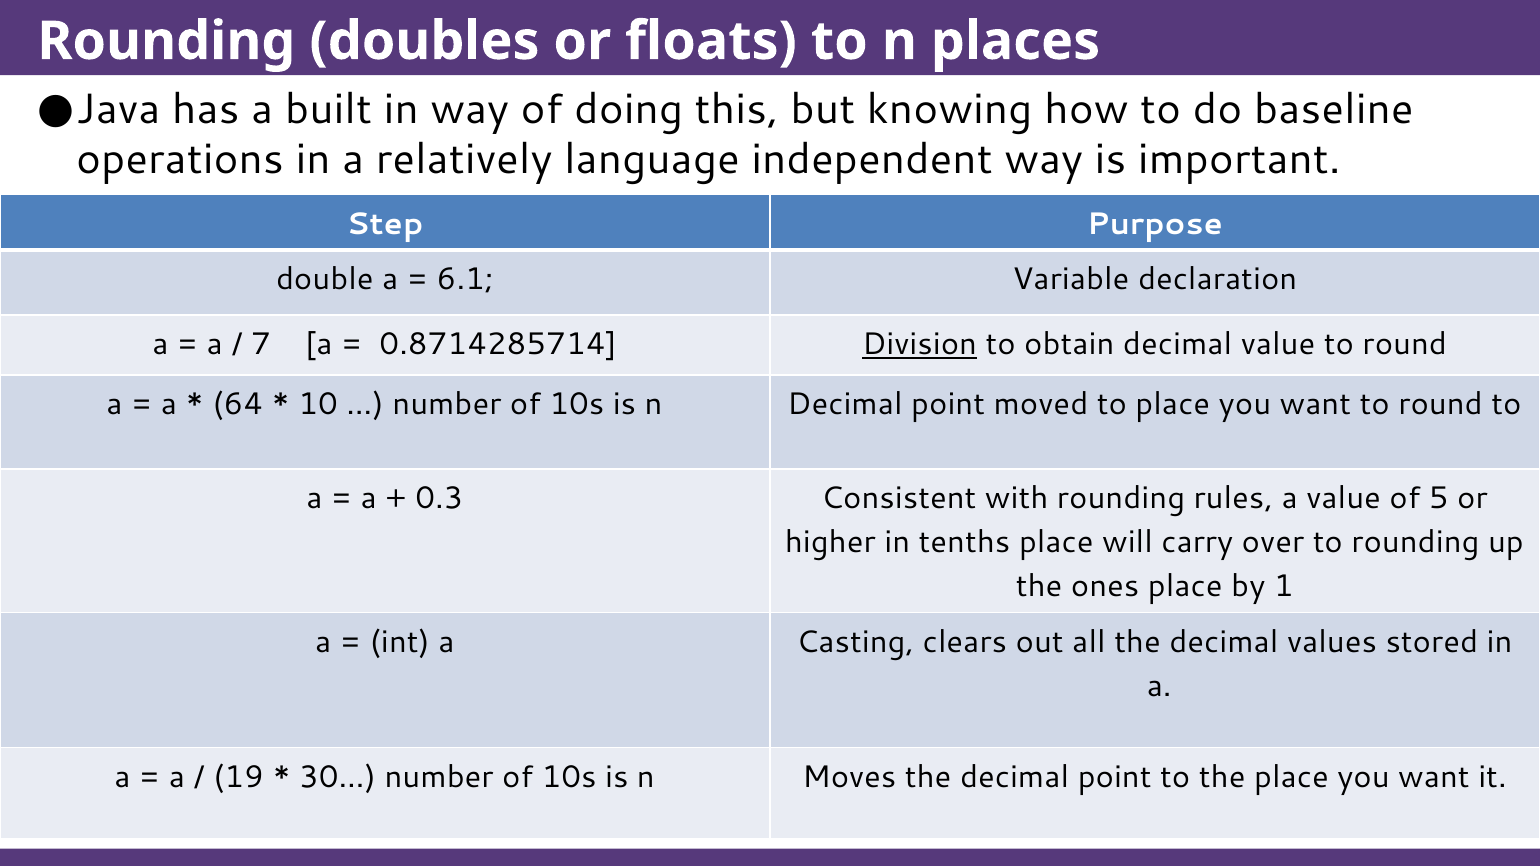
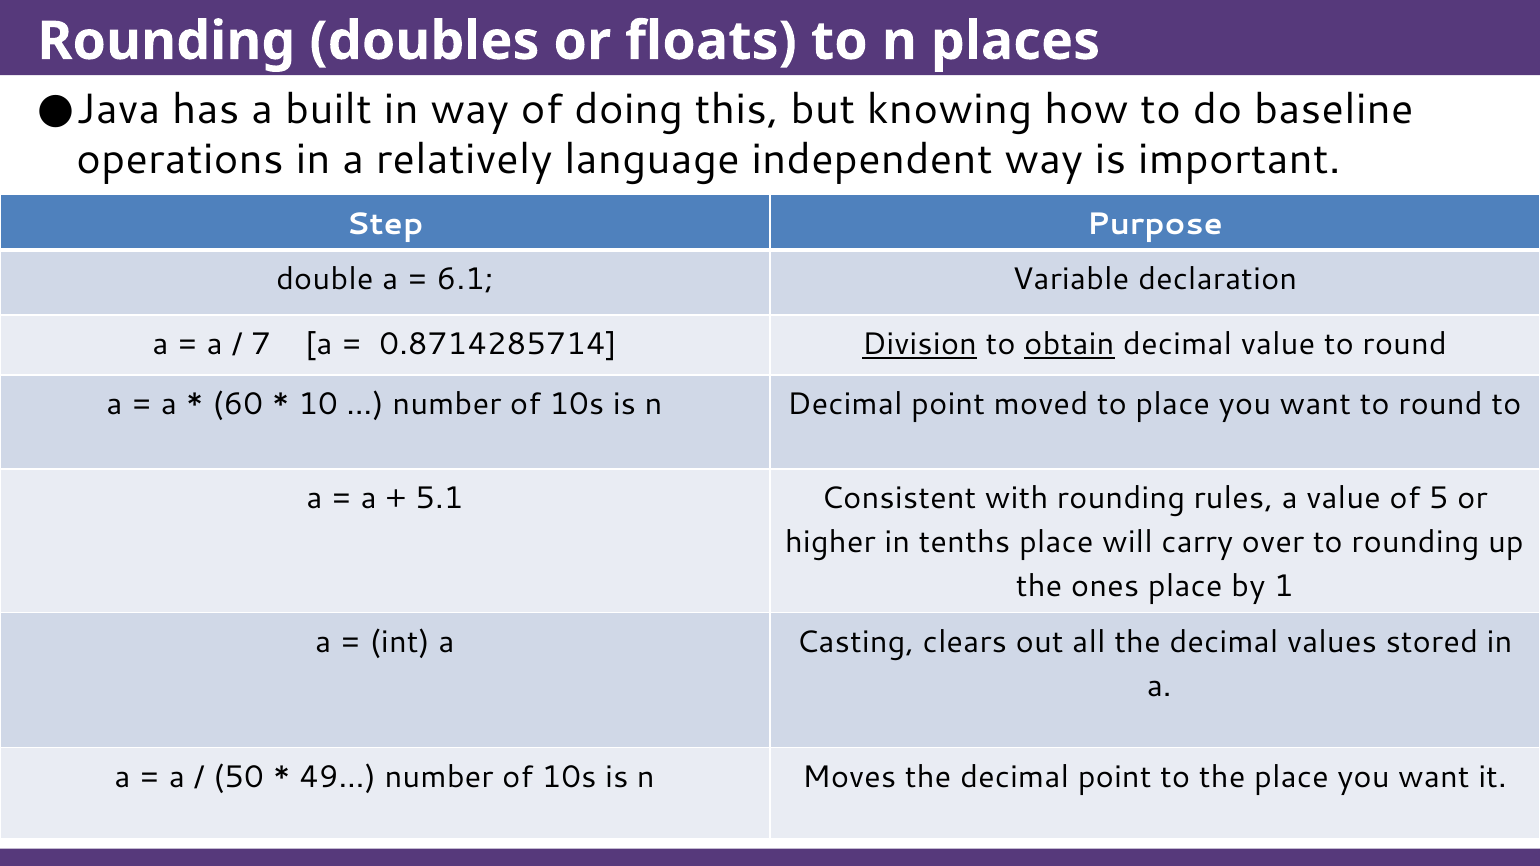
obtain underline: none -> present (1069, 345)
64: 64 -> 60 (238, 405)
0.3: 0.3 -> 5.1 (439, 499)
19: 19 -> 50 (239, 777)
30…: 30… -> 49… (338, 777)
